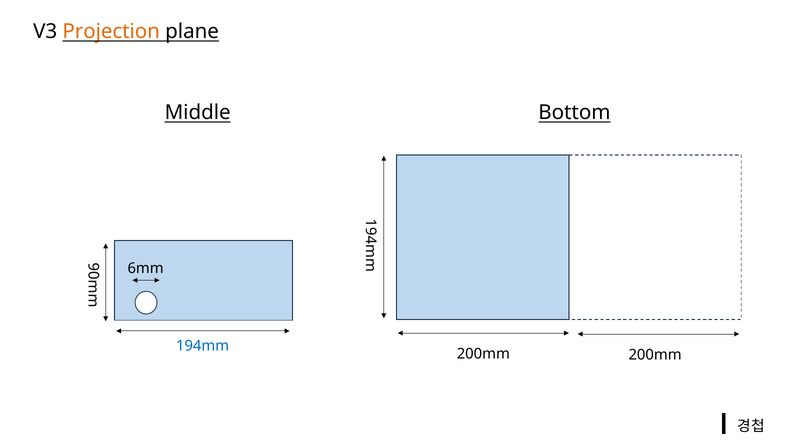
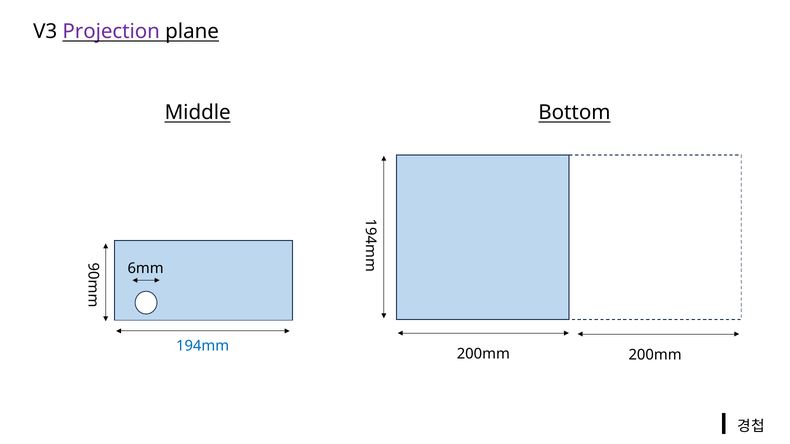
Projection colour: orange -> purple (111, 32)
